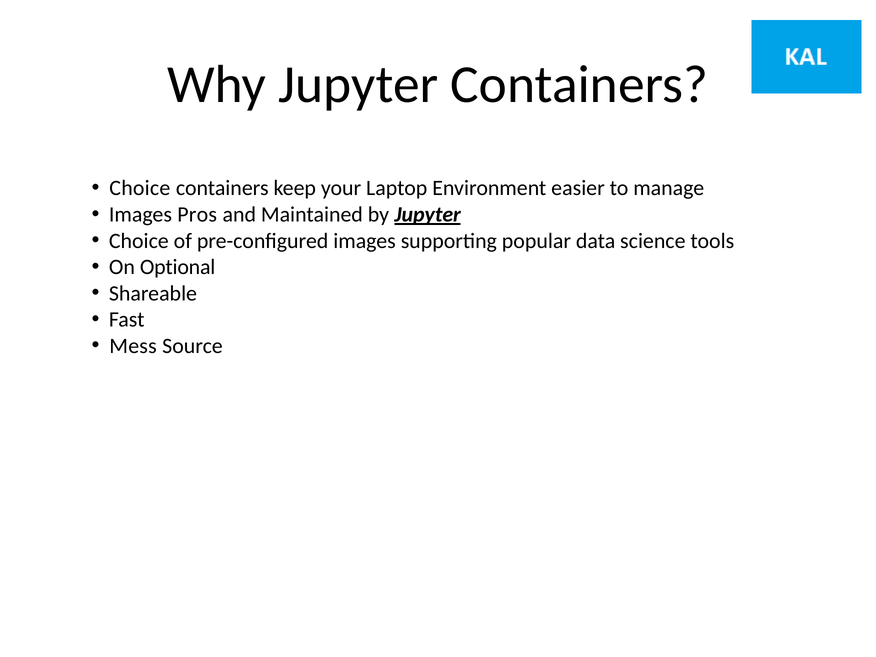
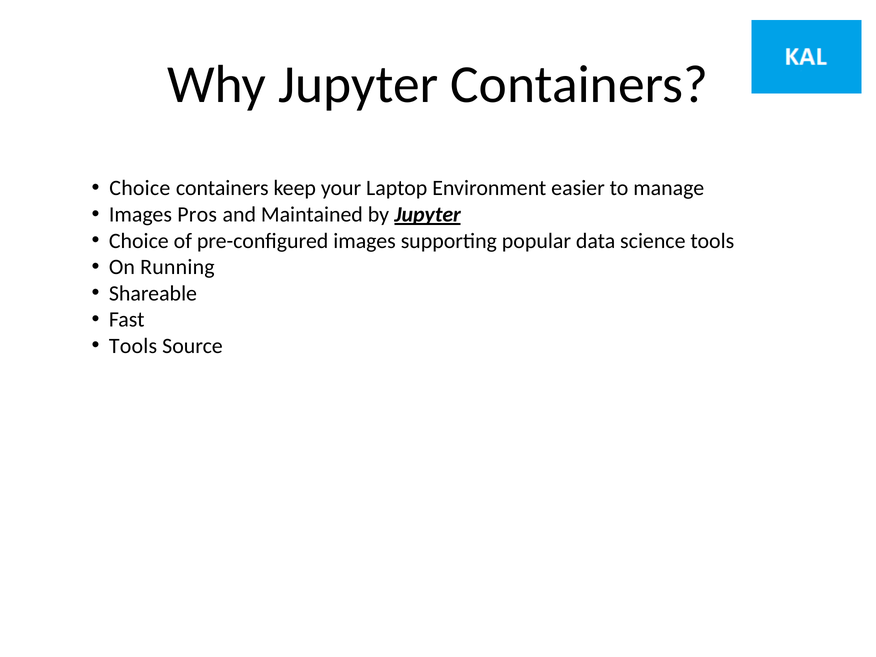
Optional: Optional -> Running (177, 267)
Mess: Mess -> Tools (133, 346)
